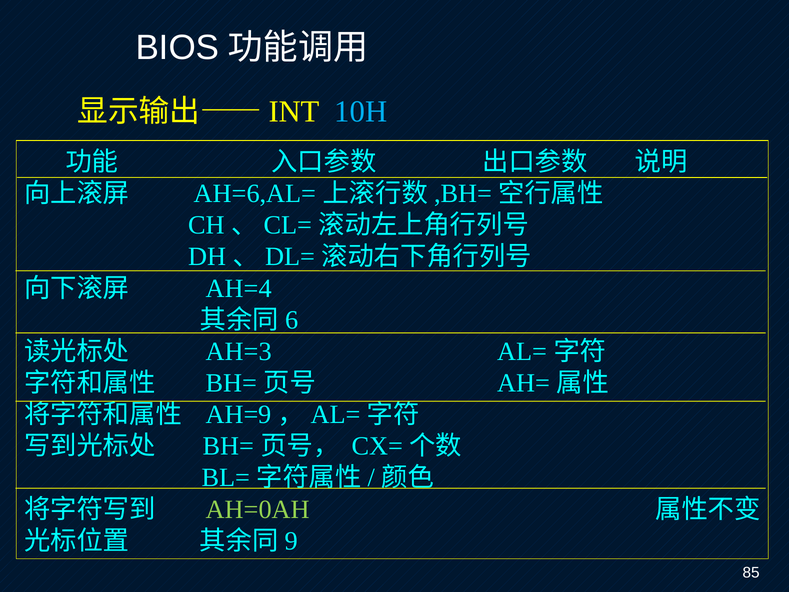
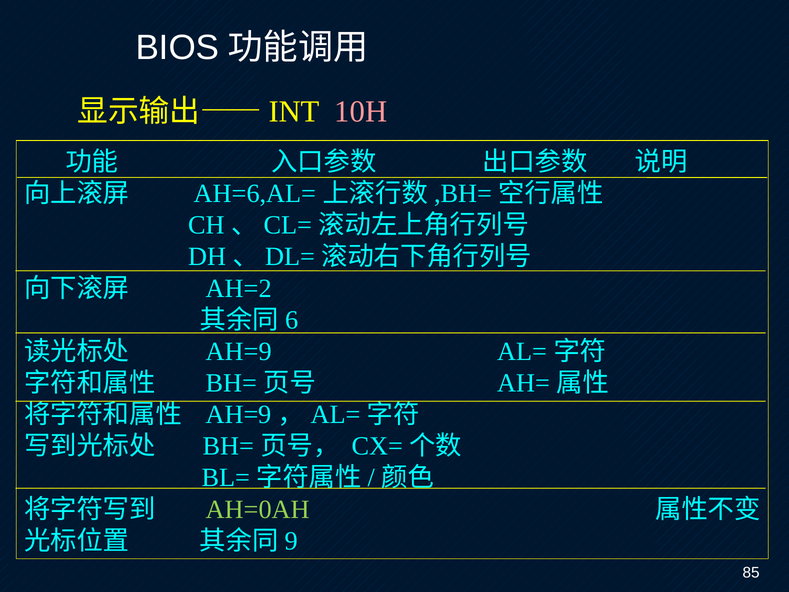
10H colour: light blue -> pink (361, 112)
AH=4: AH=4 -> AH=2 (239, 288)
AH=3: AH=3 -> AH=9 (239, 351)
